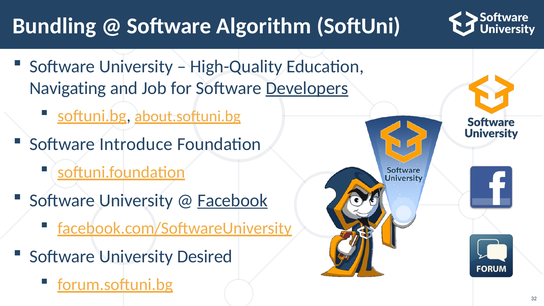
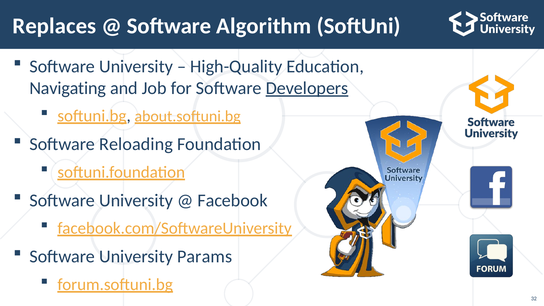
Bundling: Bundling -> Replaces (54, 26)
Introduce: Introduce -> Reloading (136, 144)
Facebook underline: present -> none (233, 200)
Desired: Desired -> Params (205, 257)
